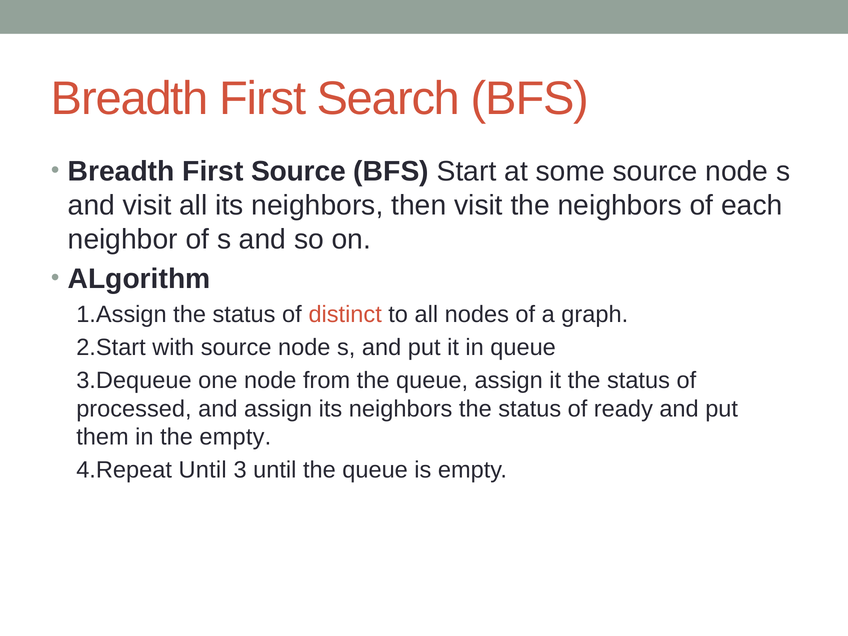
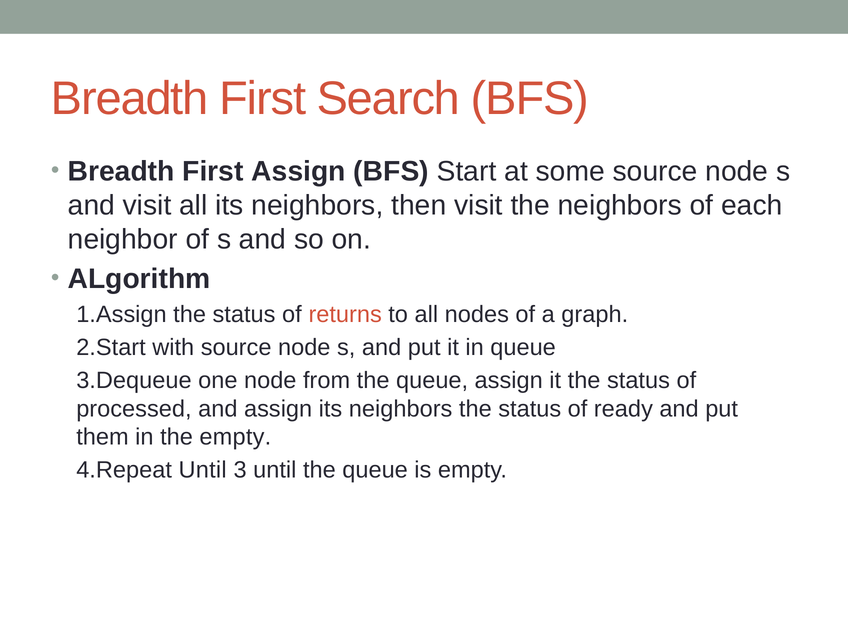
First Source: Source -> Assign (299, 172)
distinct: distinct -> returns (345, 314)
